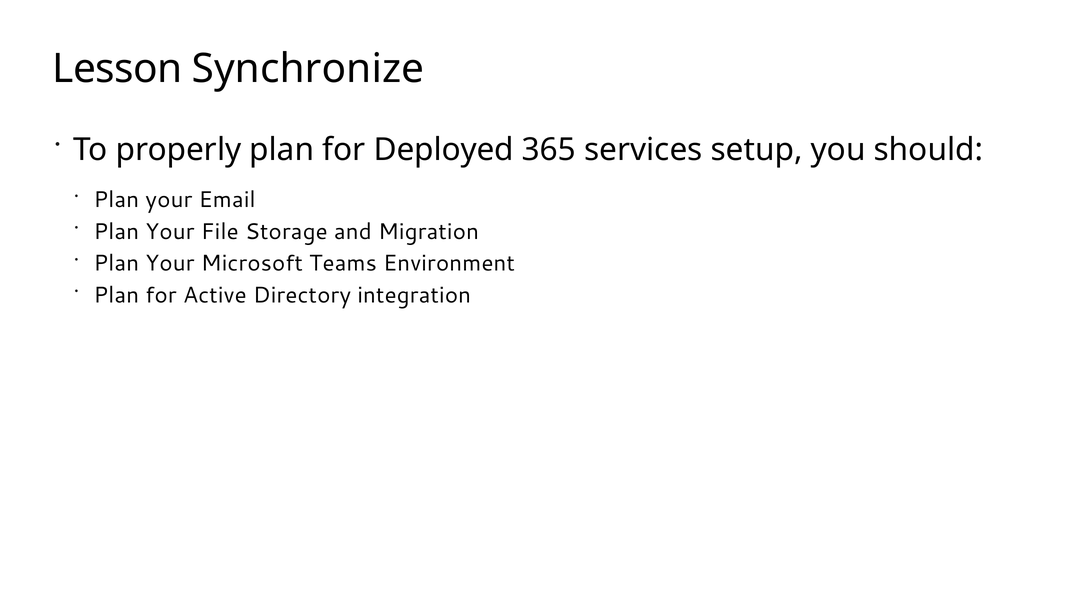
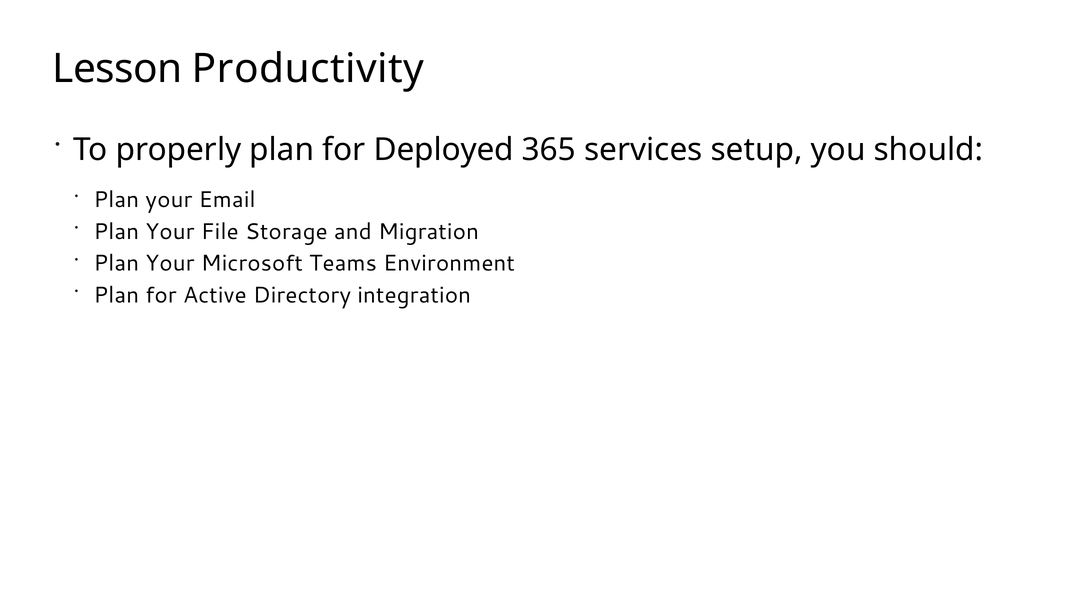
Synchronize: Synchronize -> Productivity (308, 69)
